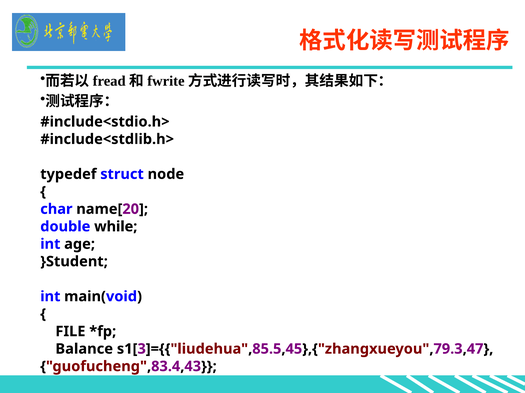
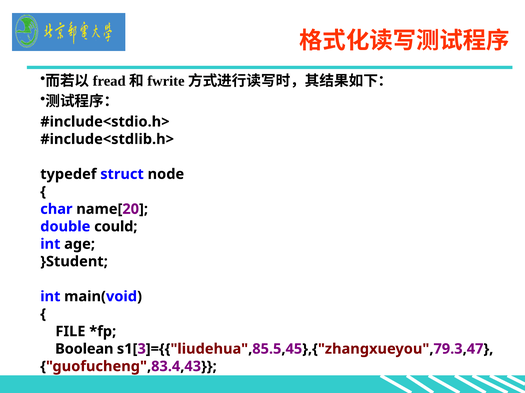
while: while -> could (116, 227)
Balance: Balance -> Boolean (84, 350)
